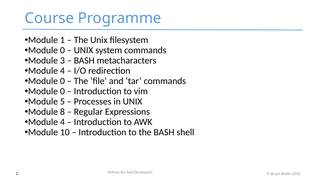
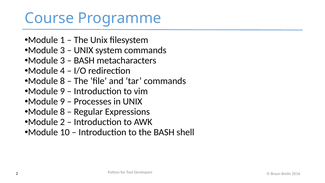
0: 0 -> 3 (62, 50)
0: 0 -> 8 (62, 81)
0: 0 -> 9 (62, 91)
5: 5 -> 9 (62, 101)
4: 4 -> 2 (62, 122)
